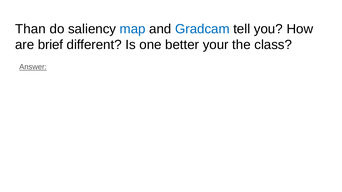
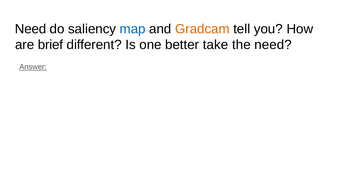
Than: Than -> Need (31, 29)
Gradcam colour: blue -> orange (202, 29)
your: your -> take (216, 45)
the class: class -> need (273, 45)
